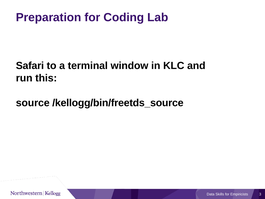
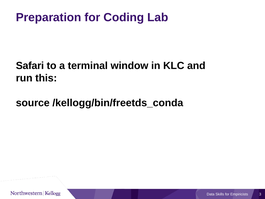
/kellogg/bin/freetds_source: /kellogg/bin/freetds_source -> /kellogg/bin/freetds_conda (118, 103)
